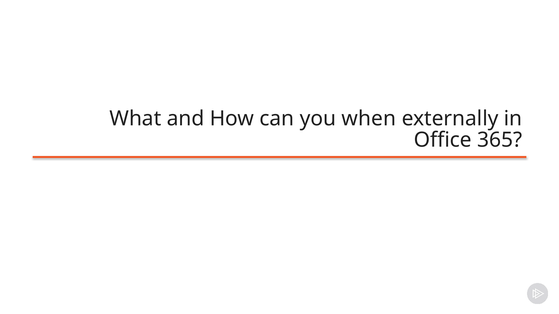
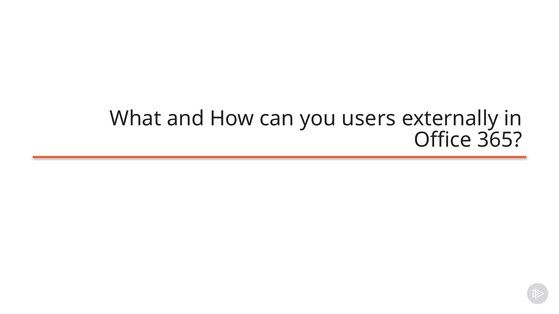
when: when -> users (369, 119)
